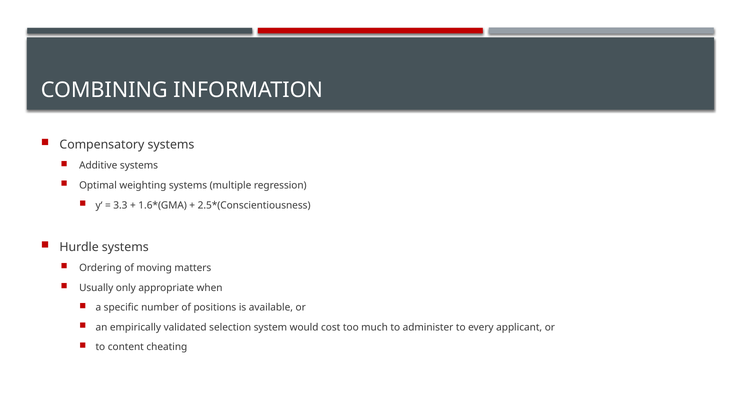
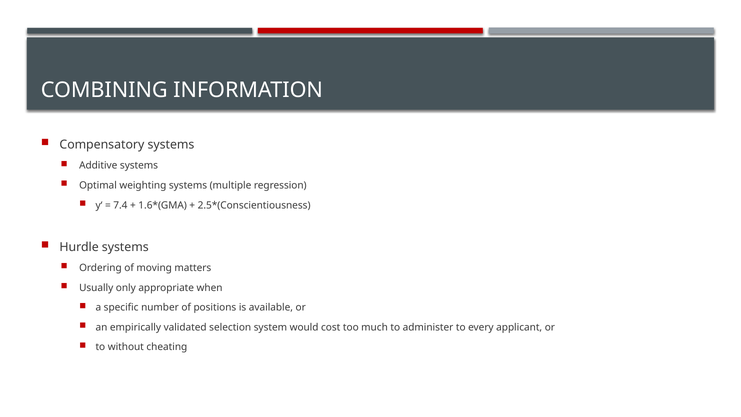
3.3: 3.3 -> 7.4 (120, 205)
content: content -> without (126, 347)
